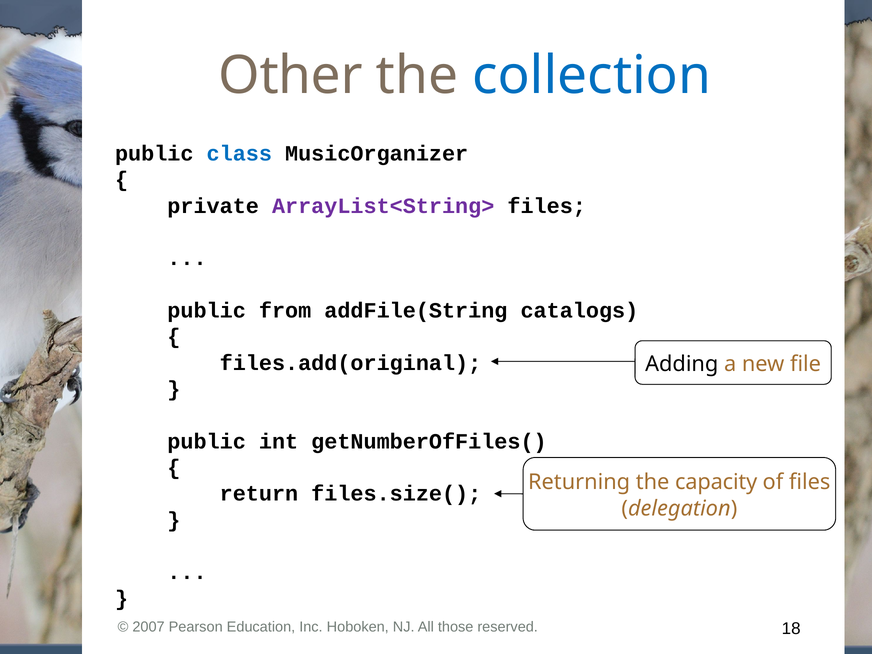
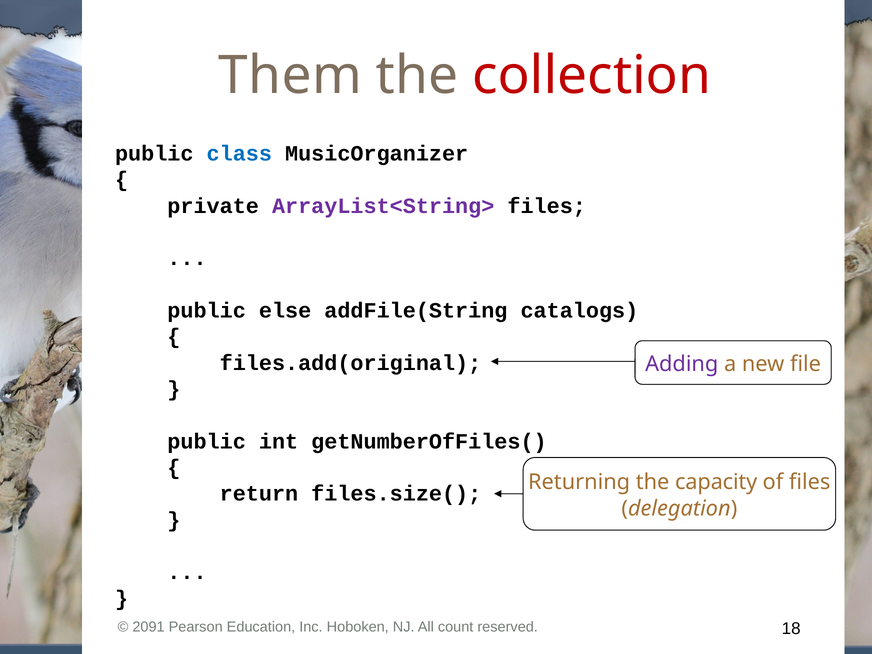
Other: Other -> Them (290, 76)
collection colour: blue -> red (592, 76)
from: from -> else (285, 311)
Adding colour: black -> purple (682, 364)
2007: 2007 -> 2091 (149, 627)
those: those -> count (456, 627)
